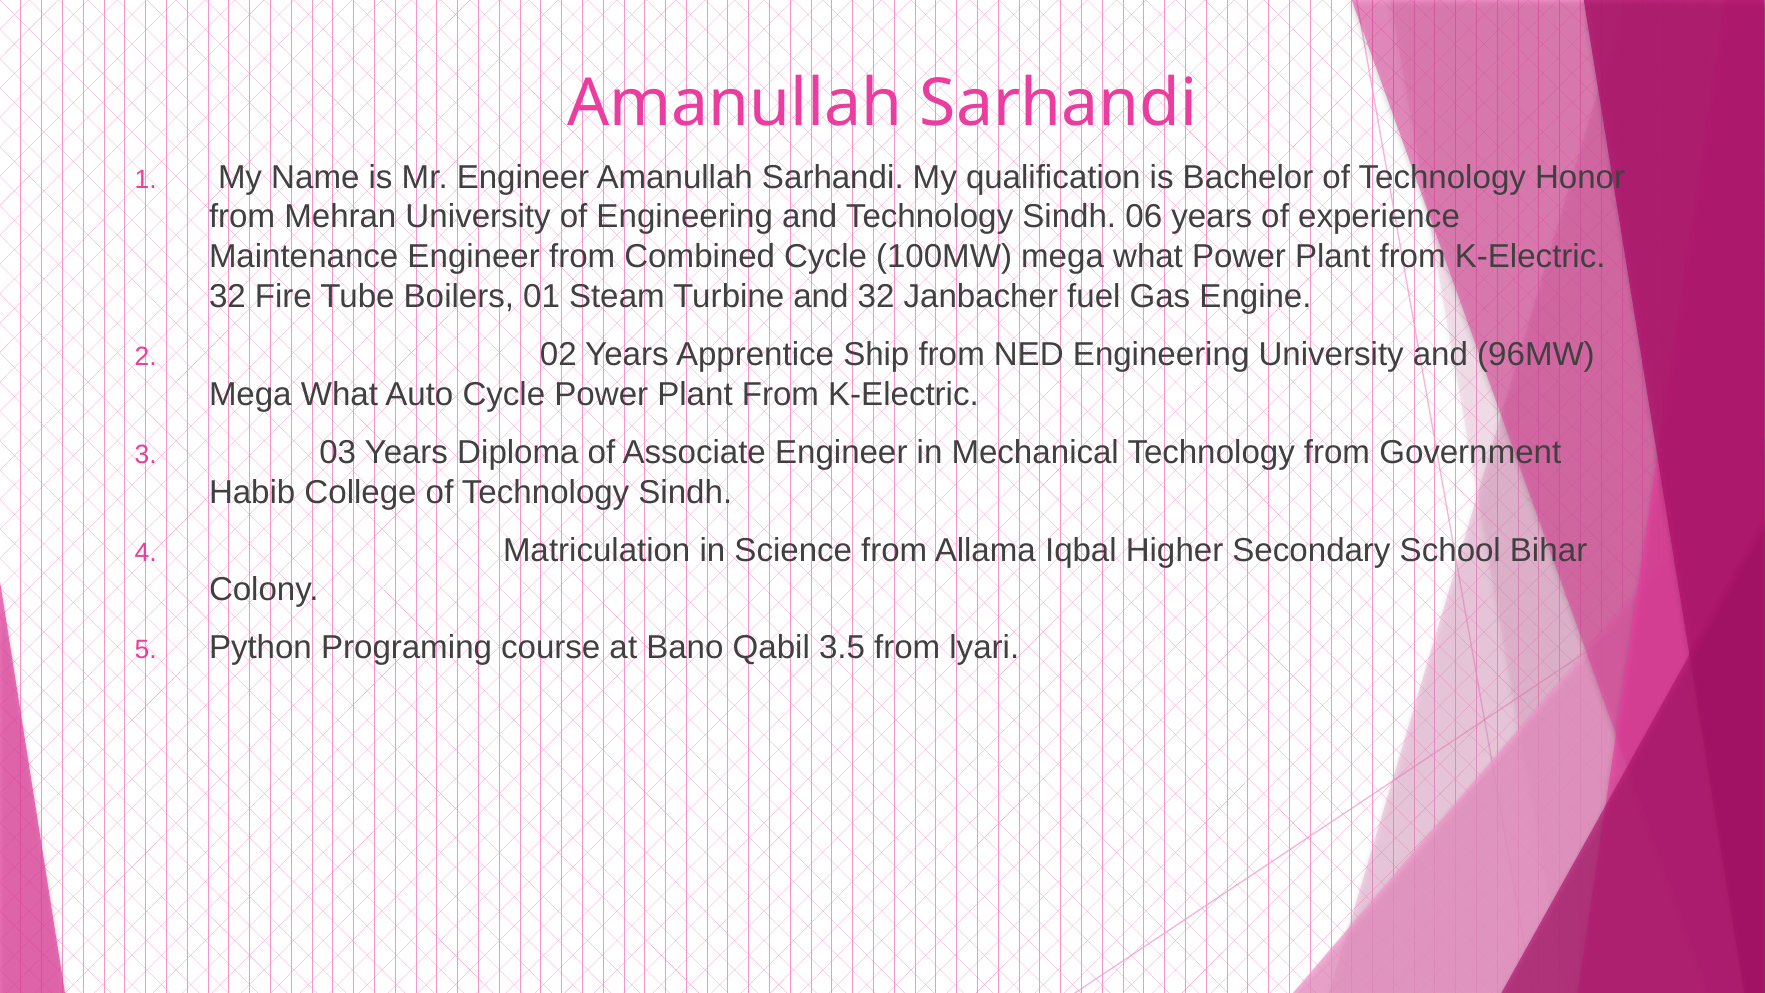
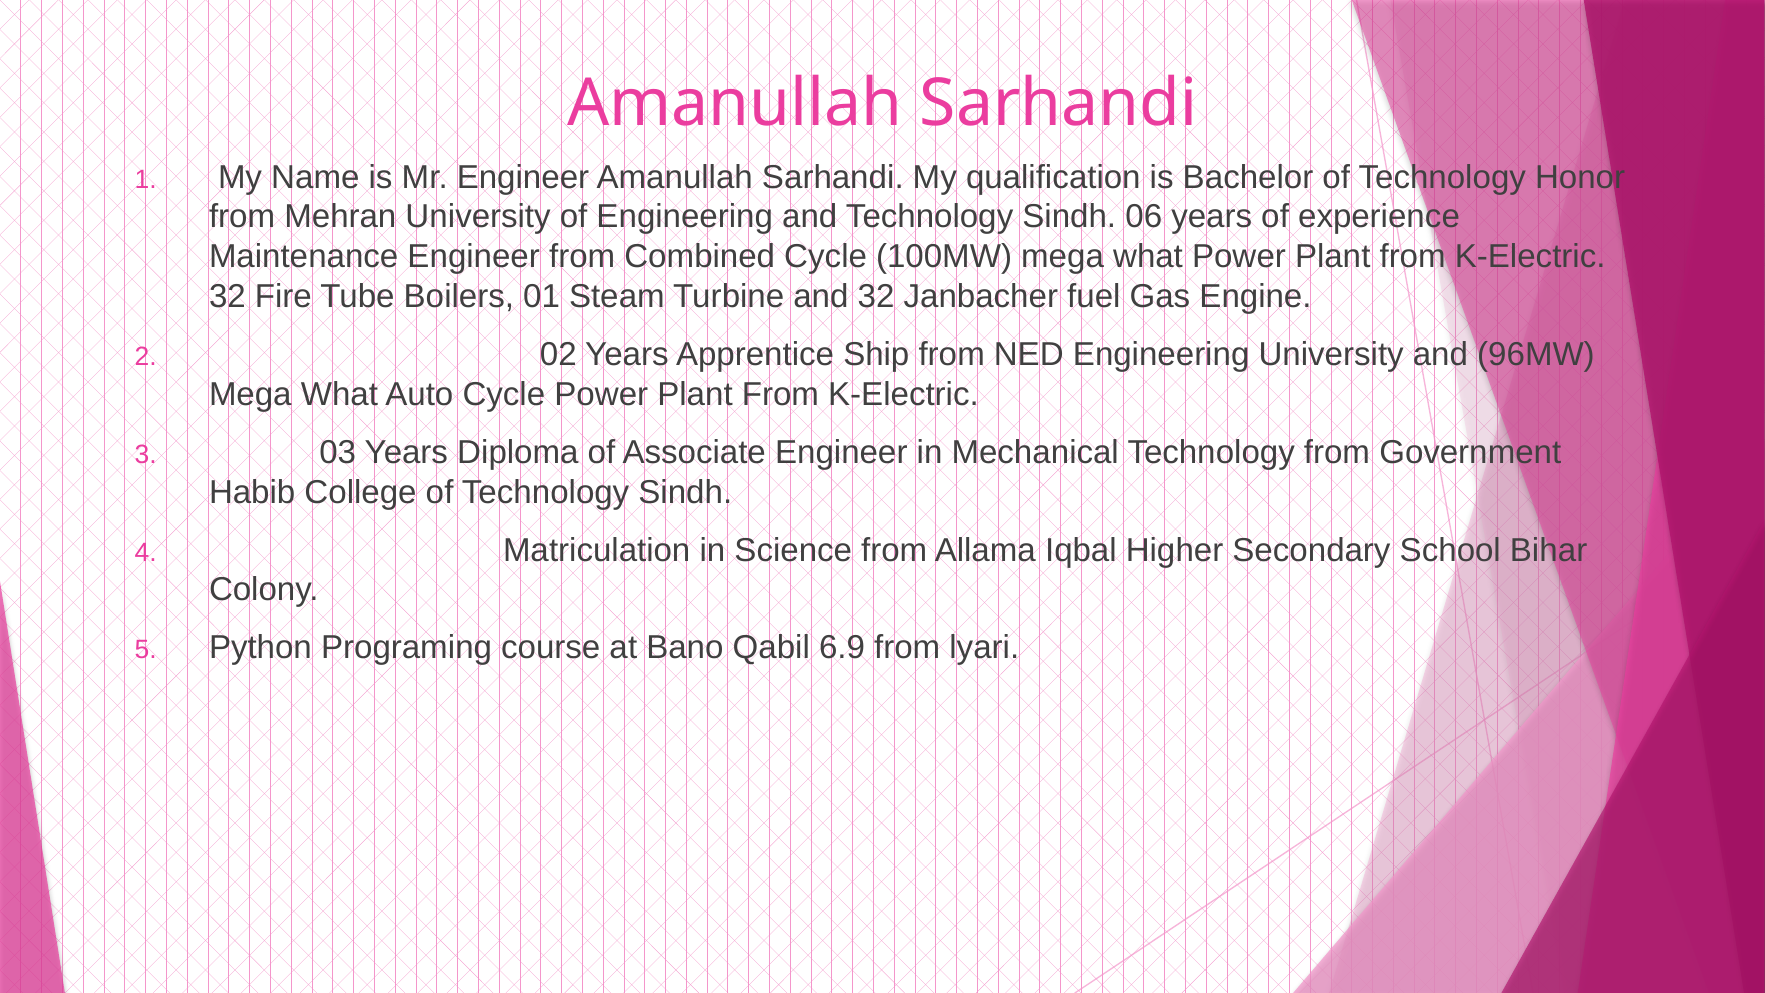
3.5: 3.5 -> 6.9 (842, 648)
